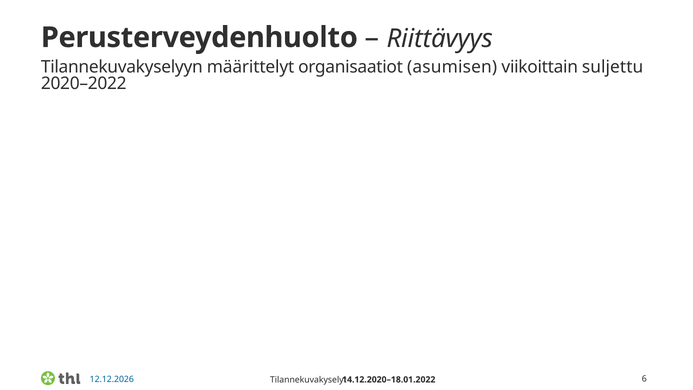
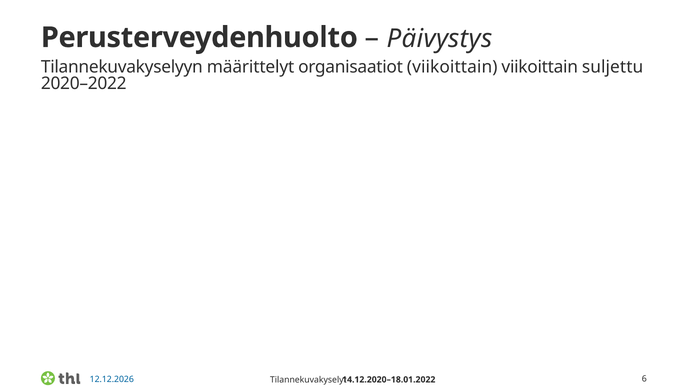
Riittävyys: Riittävyys -> Päivystys (440, 38)
organisaatiot asumisen: asumisen -> viikoittain (452, 67)
